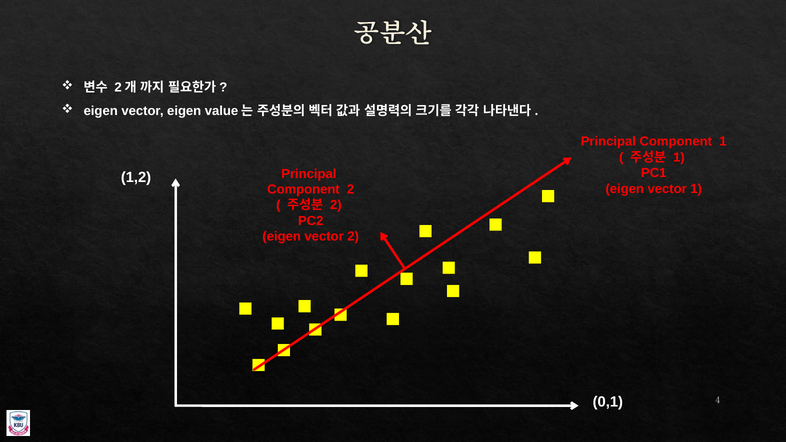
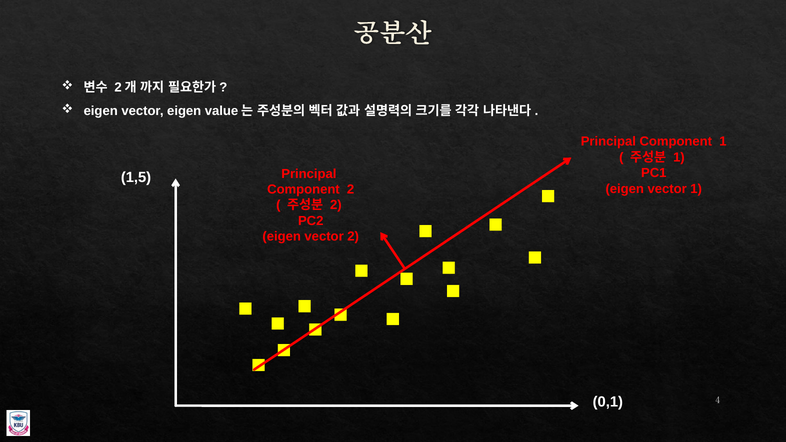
1,2: 1,2 -> 1,5 (136, 177)
